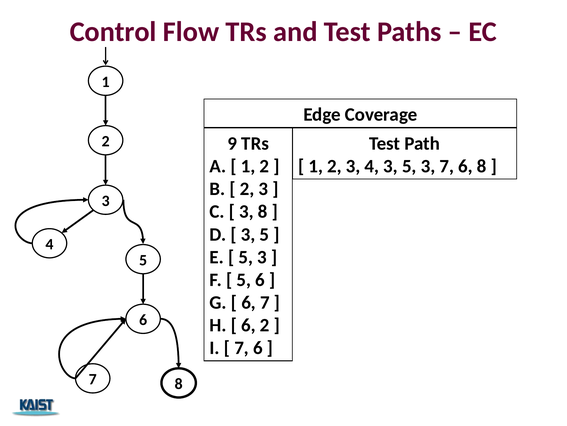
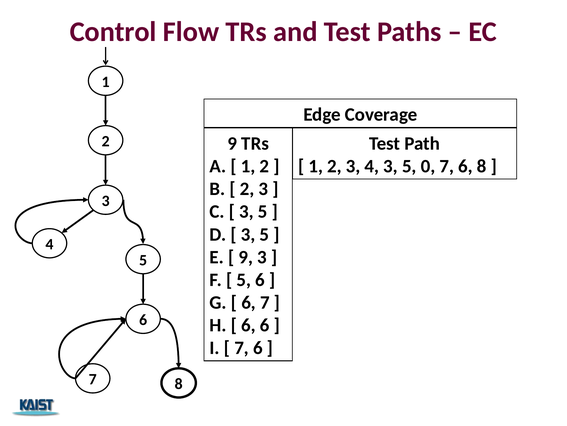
3 5 3: 3 -> 0 (428, 166)
8: 8 -> 5 (263, 211)
5: 5 -> 9 (246, 257)
6 2: 2 -> 6 (265, 325)
